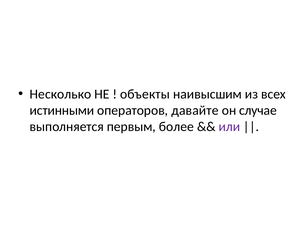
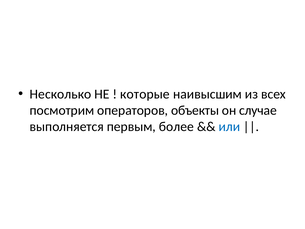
объекты: объекты -> которые (145, 94)
истинными: истинными -> посмотрим (62, 110)
давайте: давайте -> объекты (195, 110)
или colour: purple -> blue (229, 127)
